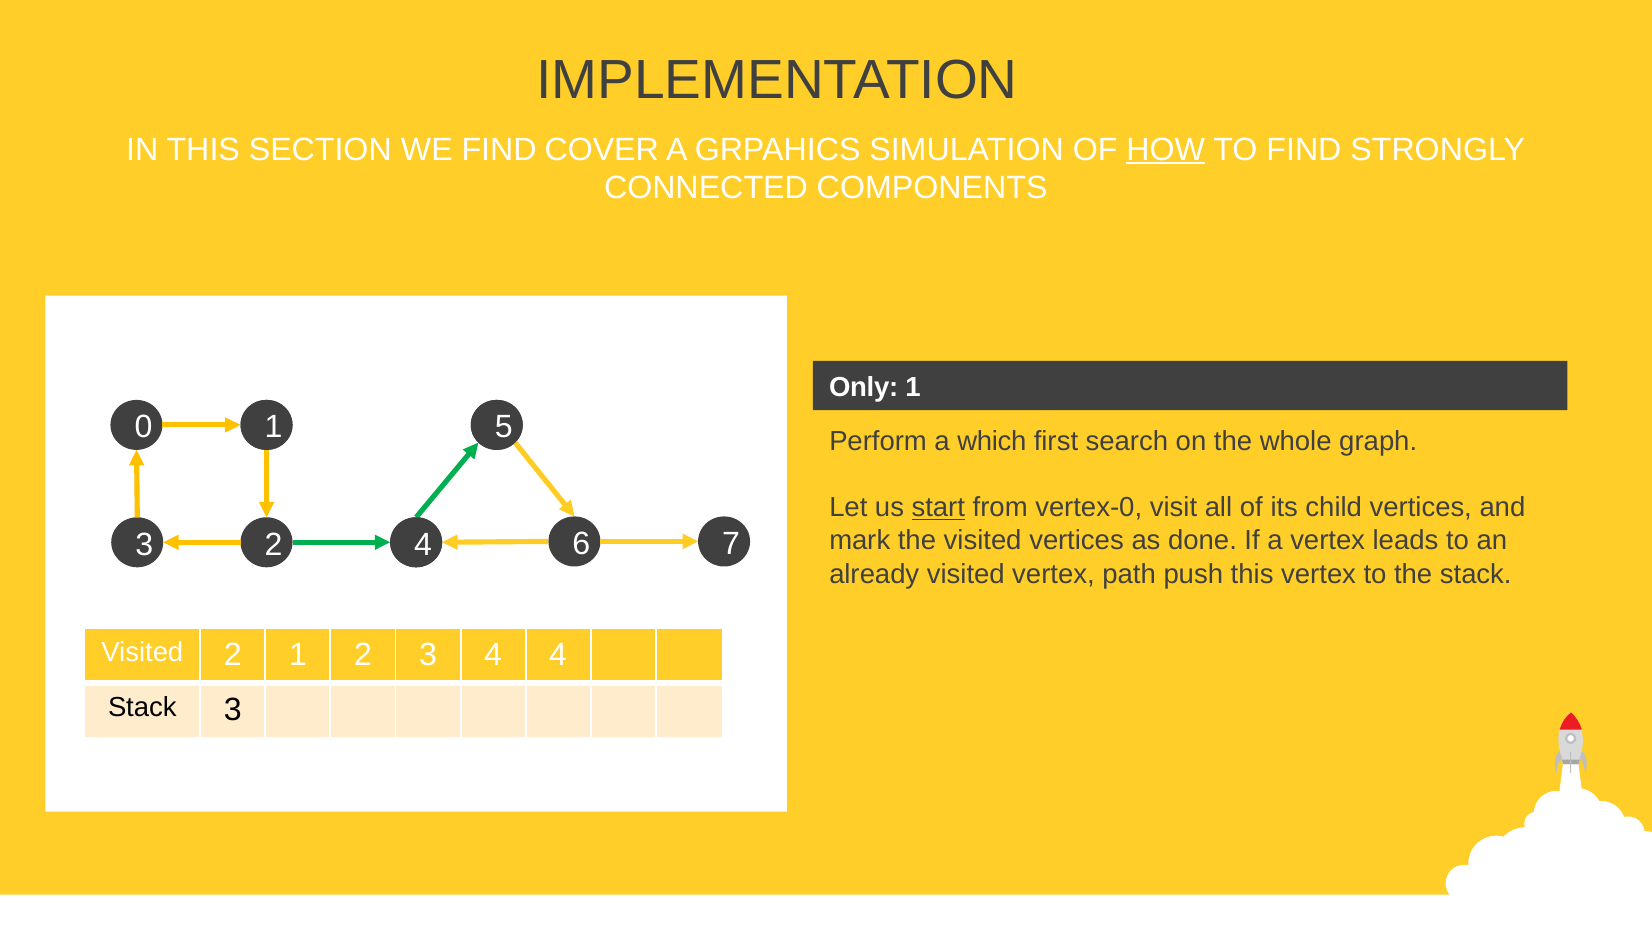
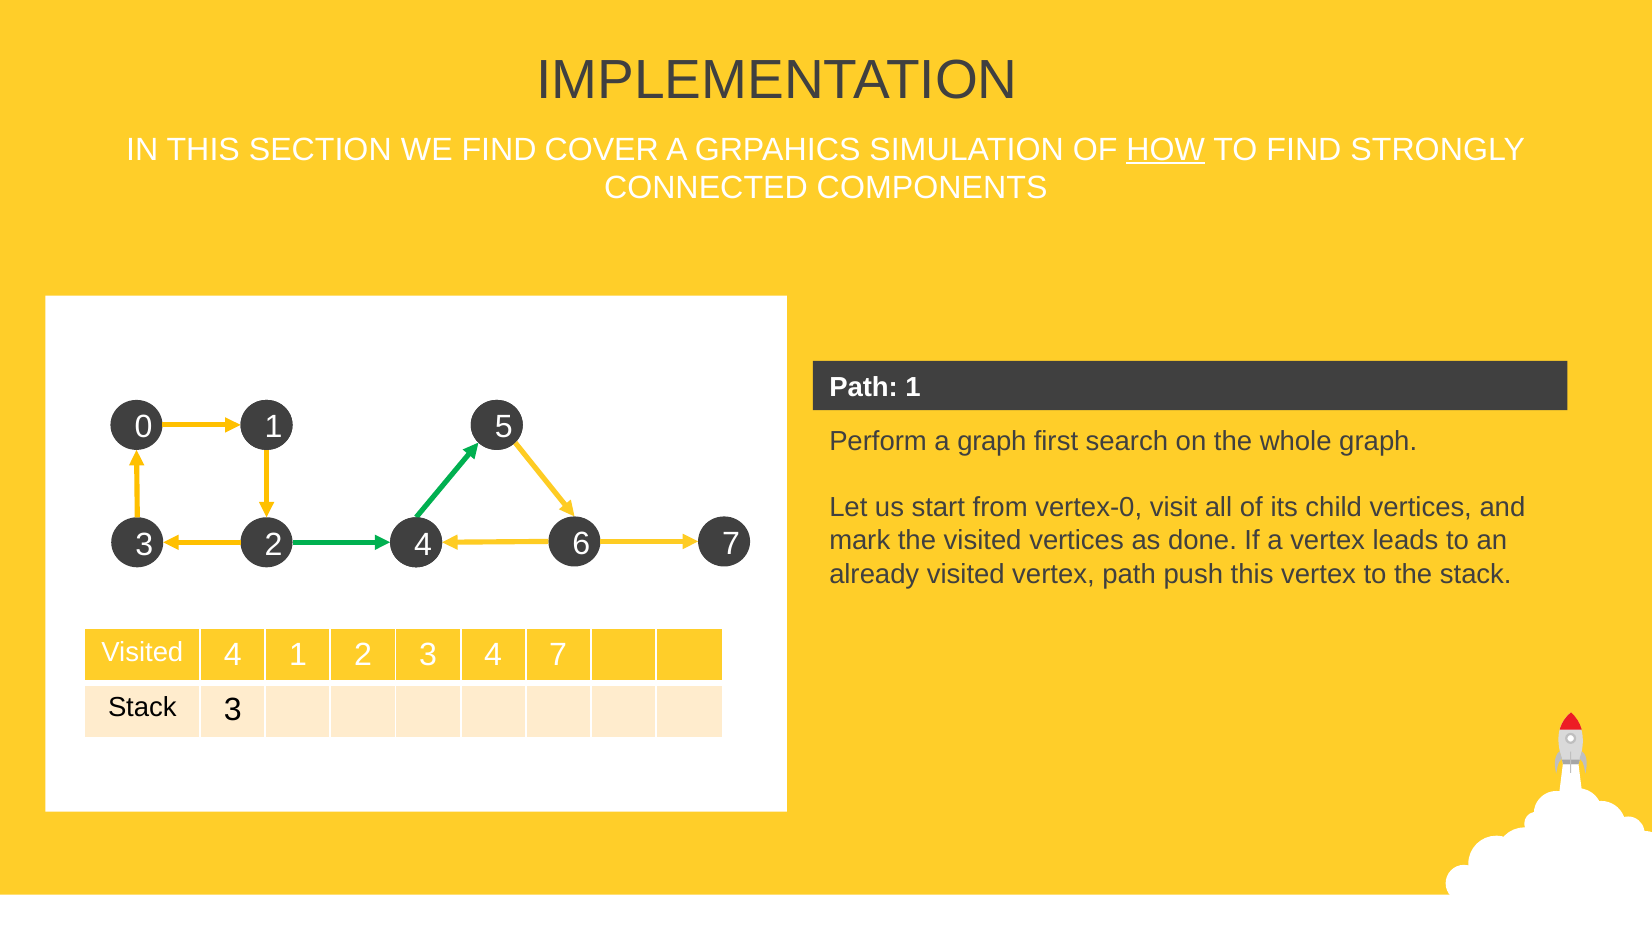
Only: Only -> Path (864, 387)
a which: which -> graph (992, 441)
start underline: present -> none (938, 507)
Visited 2: 2 -> 4 (233, 654)
4 4: 4 -> 7 (558, 654)
